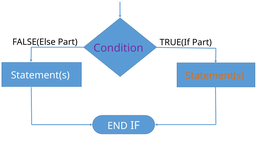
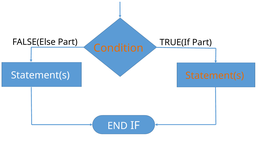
Condition colour: purple -> orange (119, 48)
